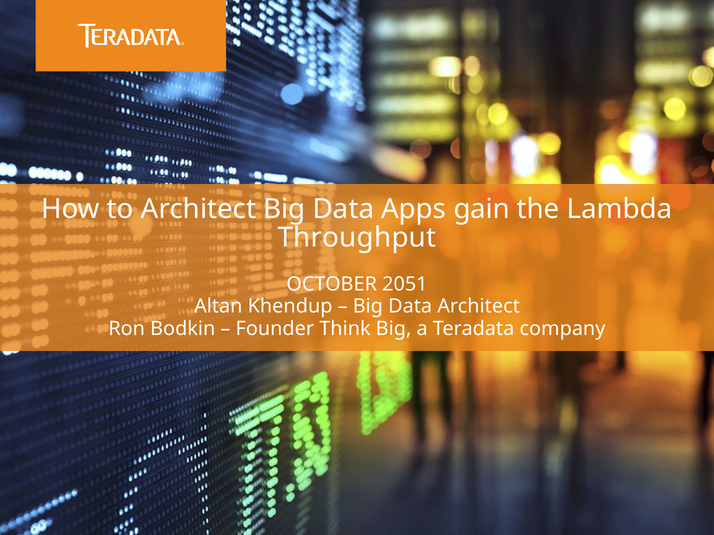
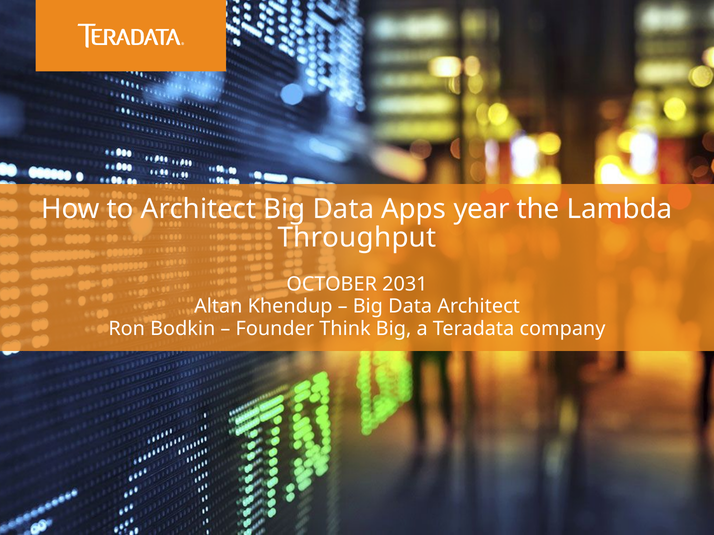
gain: gain -> year (482, 209)
2051: 2051 -> 2031 (405, 284)
